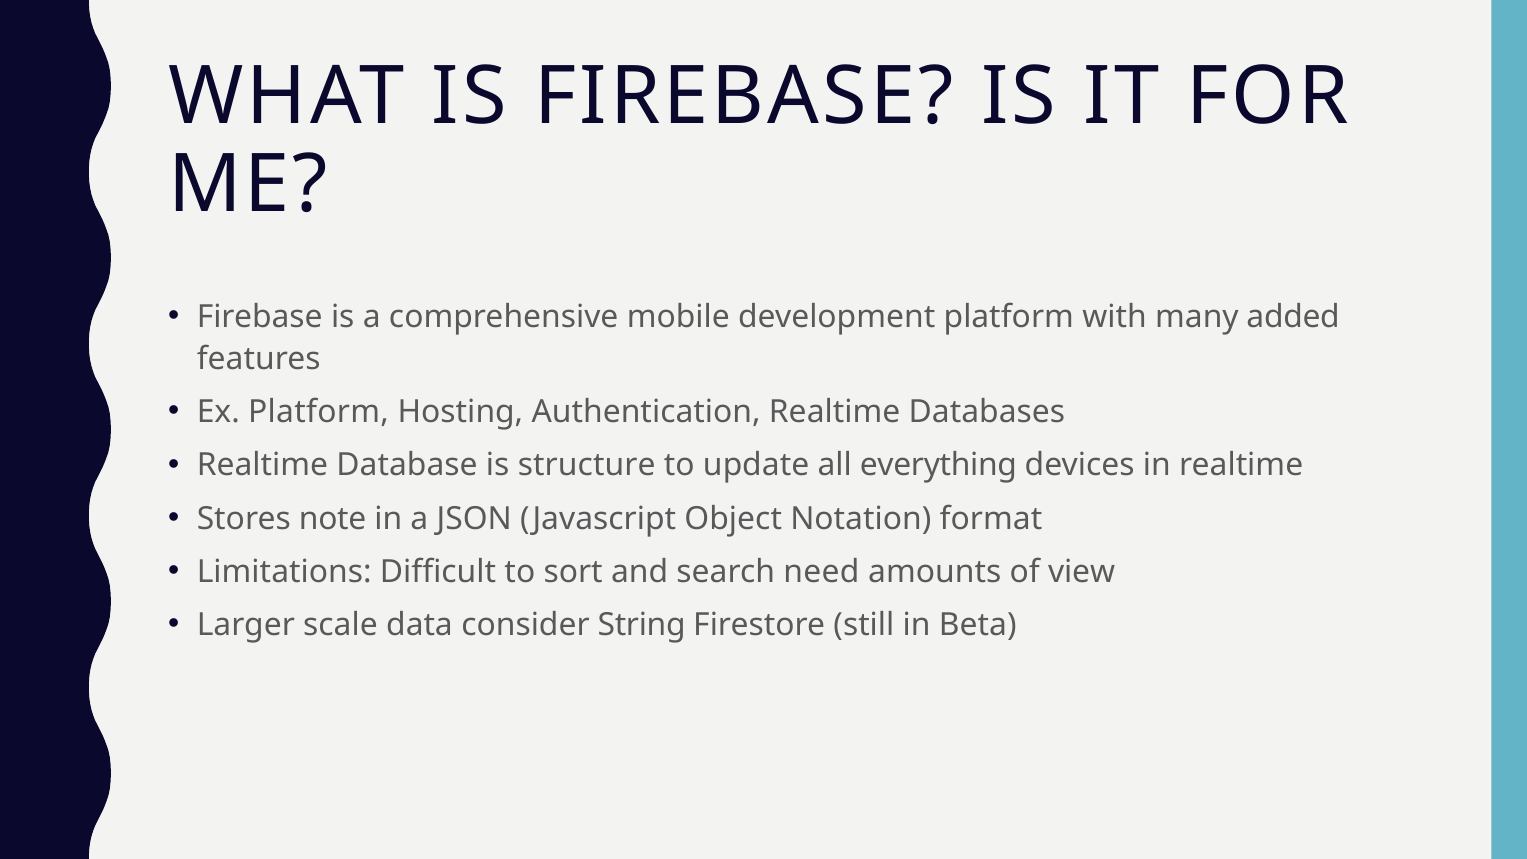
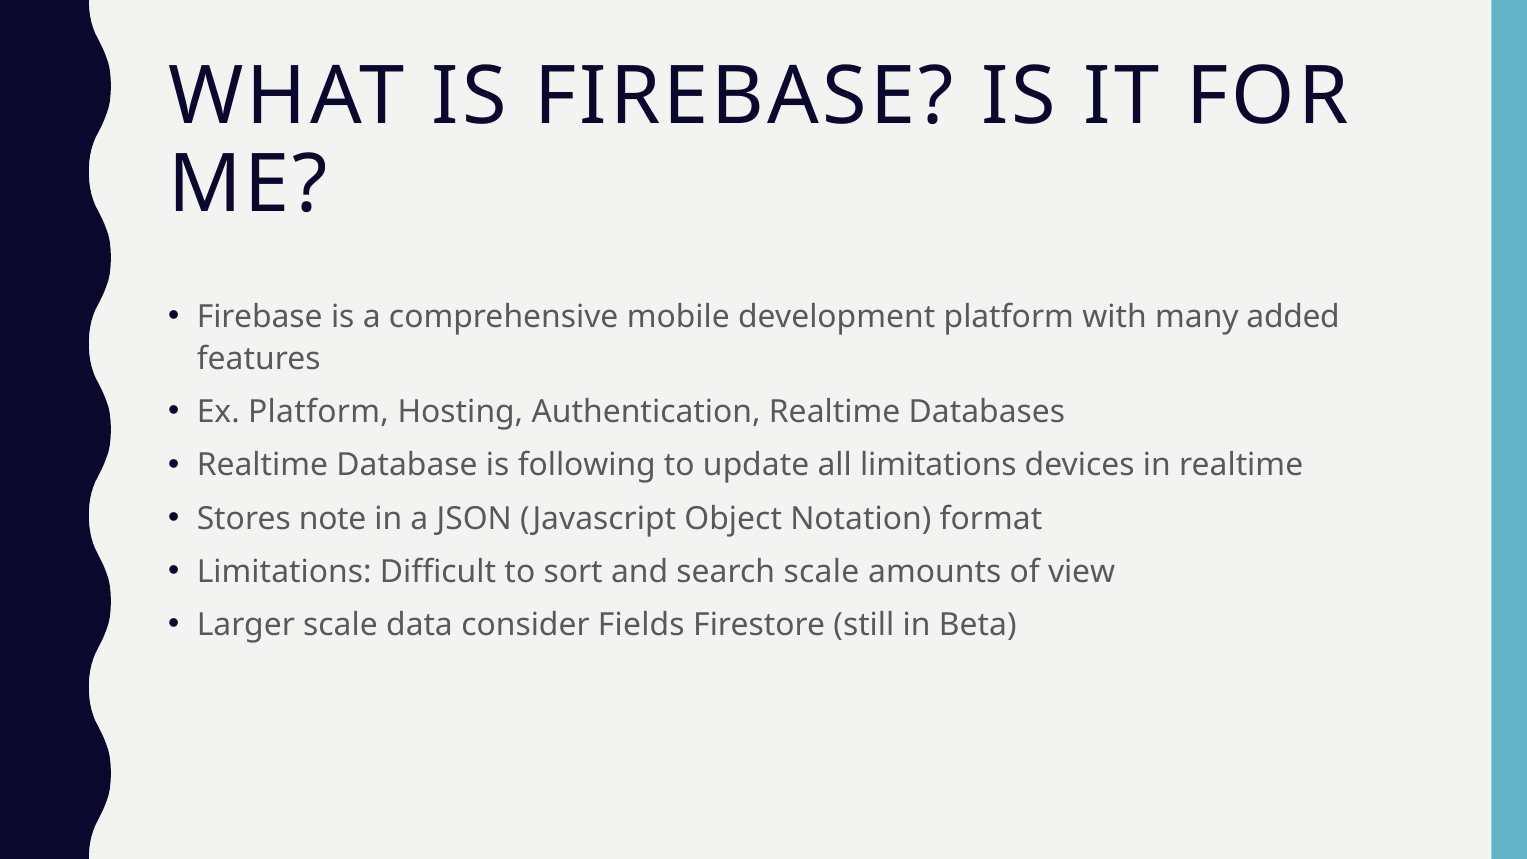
structure: structure -> following (587, 465)
all everything: everything -> limitations (938, 465)
search need: need -> scale (821, 572)
String: String -> Fields (641, 625)
